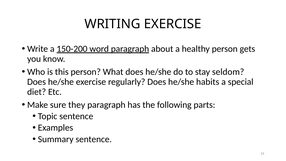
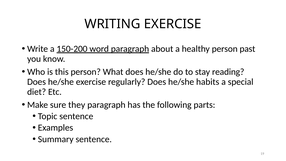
gets: gets -> past (247, 49)
seldom: seldom -> reading (228, 72)
